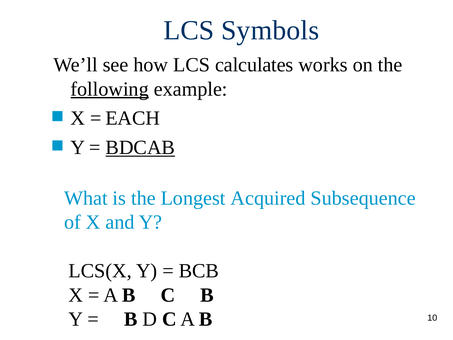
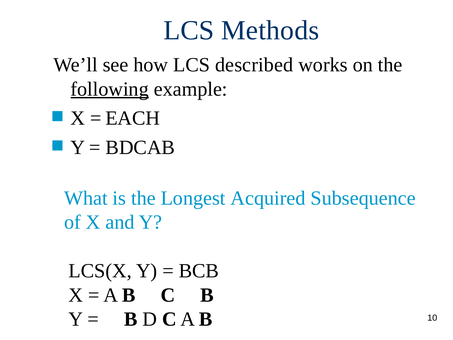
Symbols: Symbols -> Methods (270, 30)
calculates: calculates -> described (254, 65)
BDCAB underline: present -> none (140, 147)
